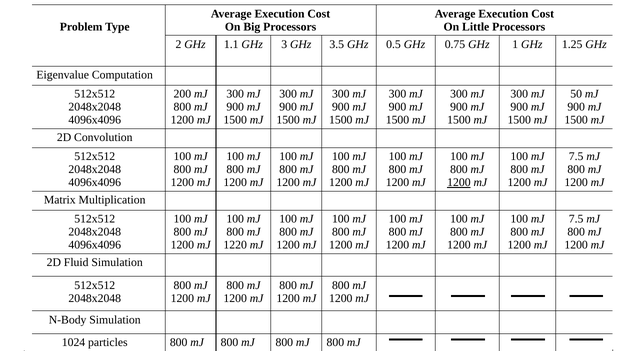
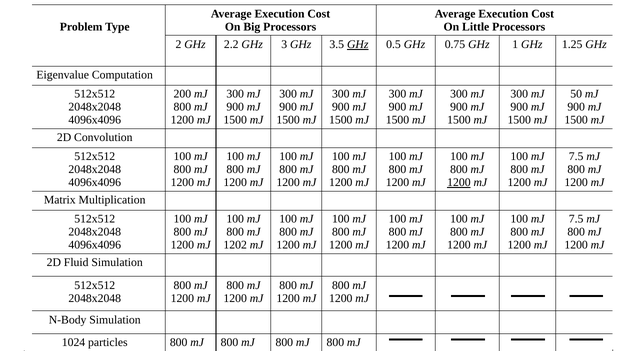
1.1: 1.1 -> 2.2 (231, 44)
GHz underline: none -> present (358, 44)
1220: 1220 -> 1202 (235, 245)
